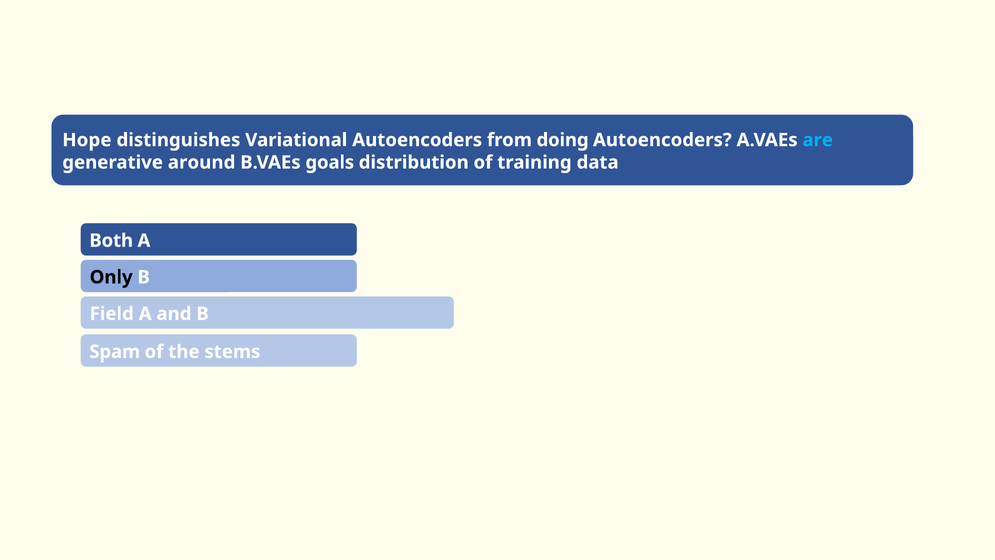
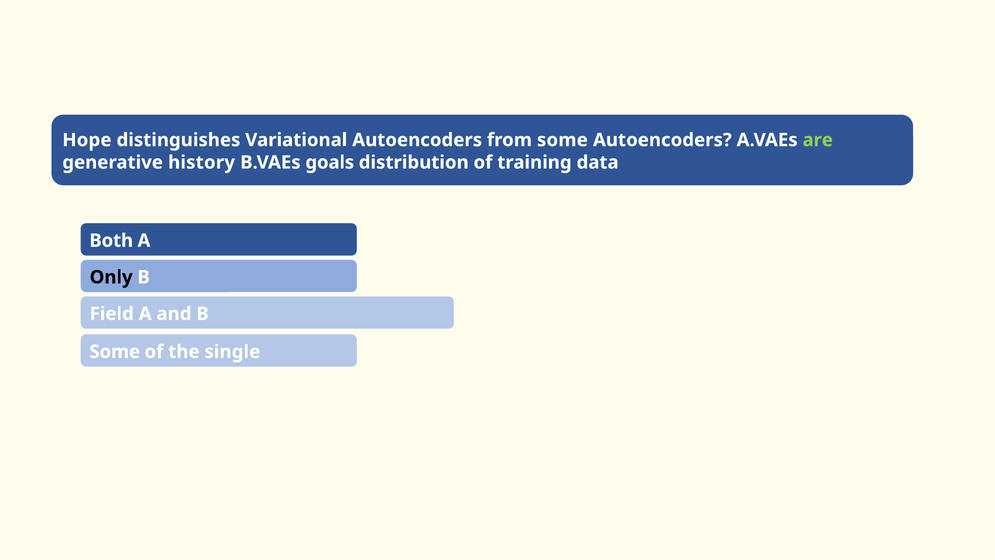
from doing: doing -> some (562, 140)
are colour: light blue -> light green (818, 140)
around: around -> history (202, 162)
Spam: Spam -> Some (115, 352)
stems: stems -> single (232, 352)
